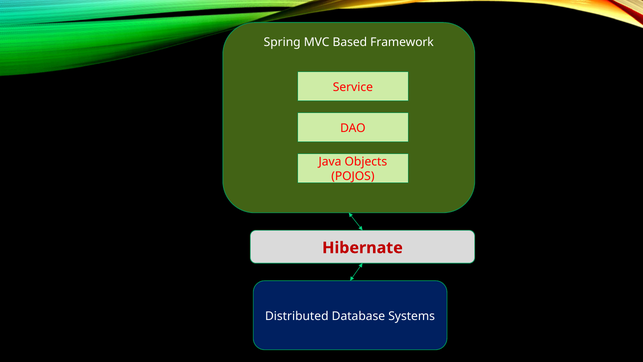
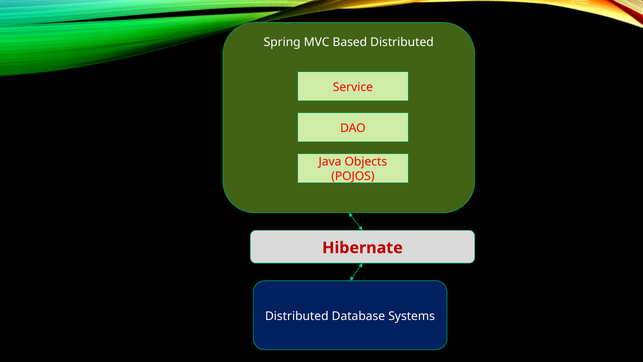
Based Framework: Framework -> Distributed (402, 42)
